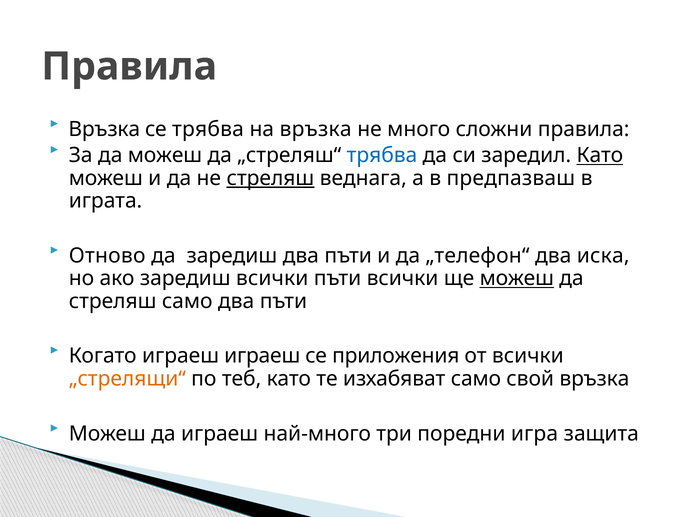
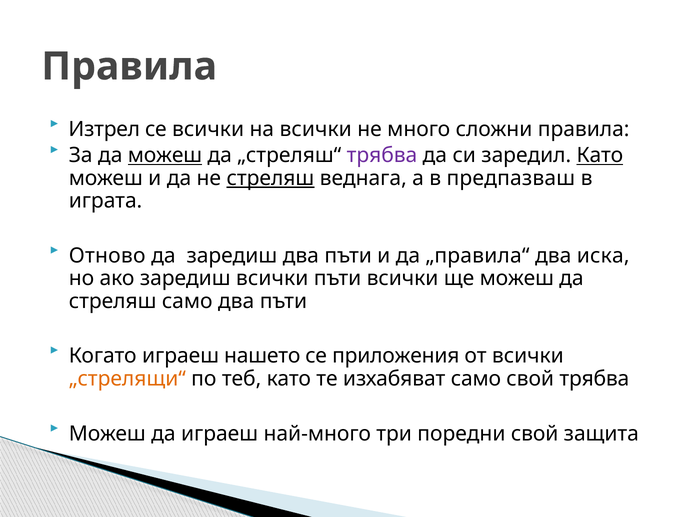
Връзка: Връзка -> Изтрел (104, 129)
се трябва: трябва -> всички (208, 129)
на връзка: връзка -> всички (316, 129)
можеш underline: none -> present (165, 155)
трябва colour: blue -> purple (382, 155)
„телефон“: „телефон“ -> „правила“ (477, 256)
можеш underline: present -> none (517, 278)
играеш играеш: играеш -> нашето (262, 356)
свой връзка: връзка -> трябва (594, 379)
поредни игра: игра -> свой (535, 433)
